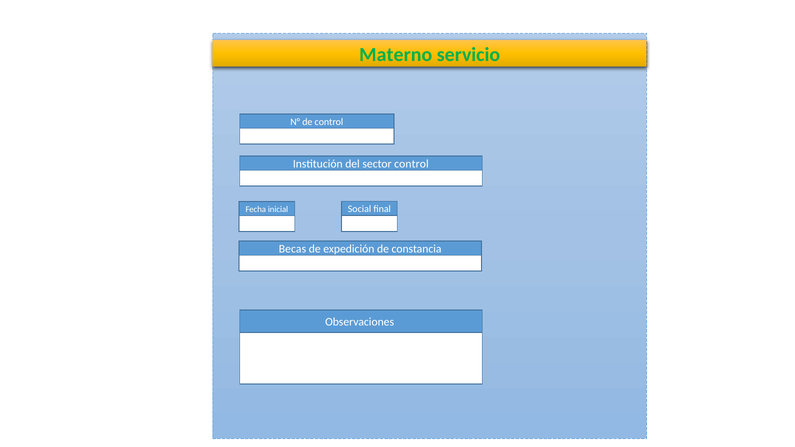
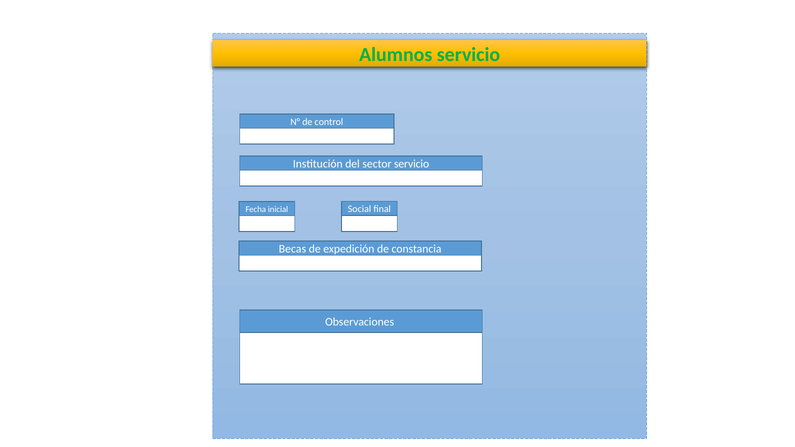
Materno: Materno -> Alumnos (396, 55)
sector control: control -> servicio (412, 164)
